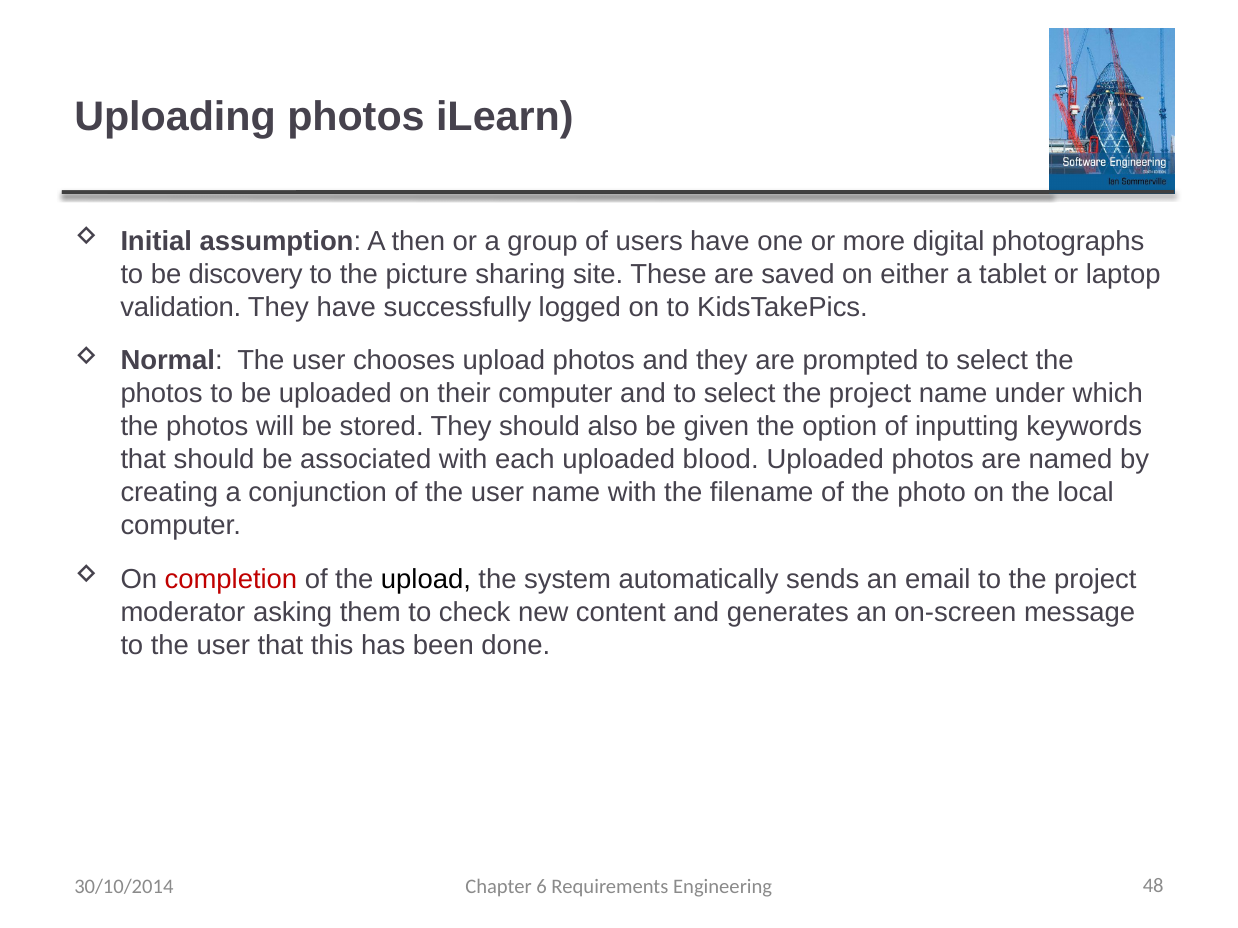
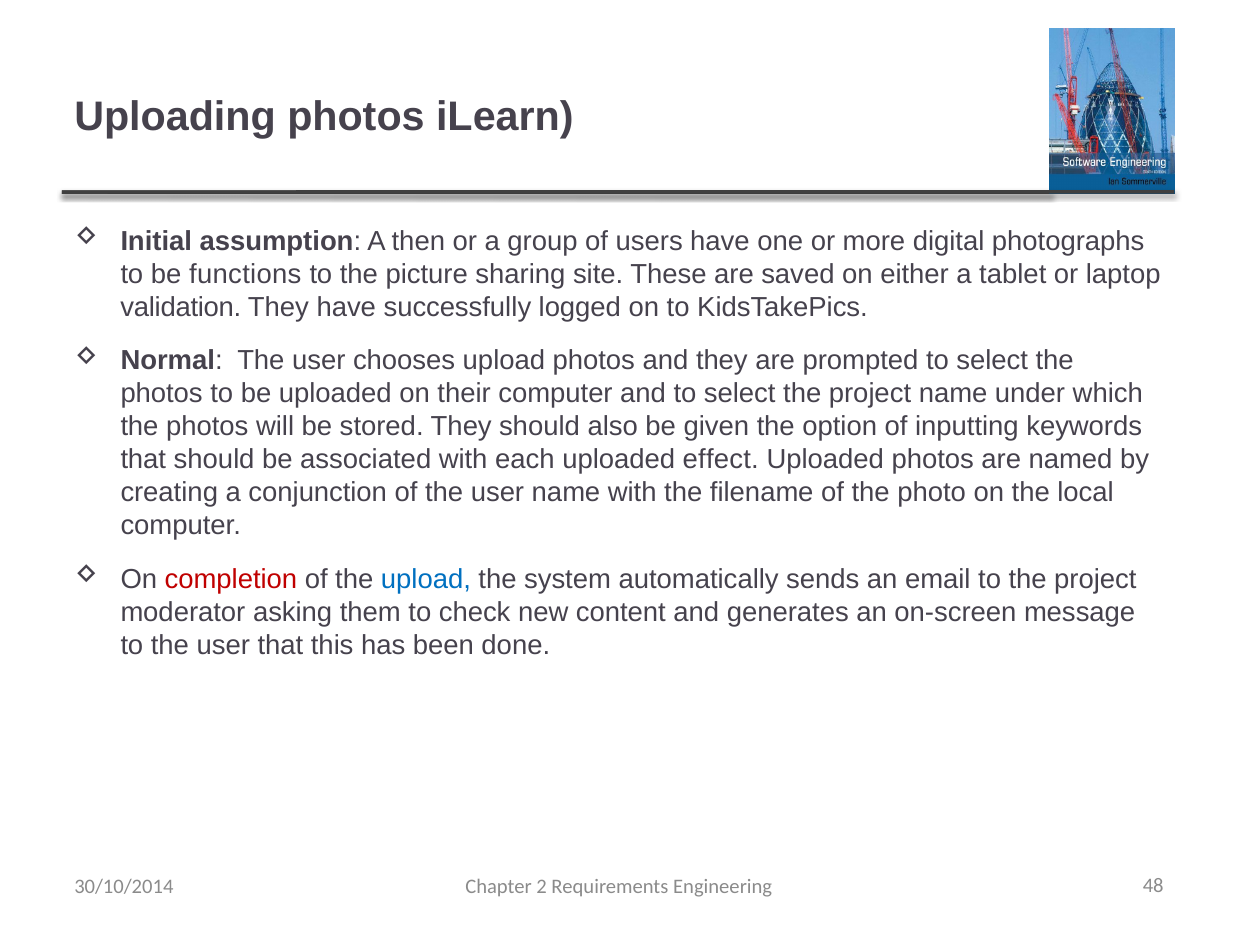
discovery: discovery -> functions (245, 274)
blood: blood -> effect (721, 460)
upload colour: black -> blue (426, 579)
6: 6 -> 2 (542, 887)
